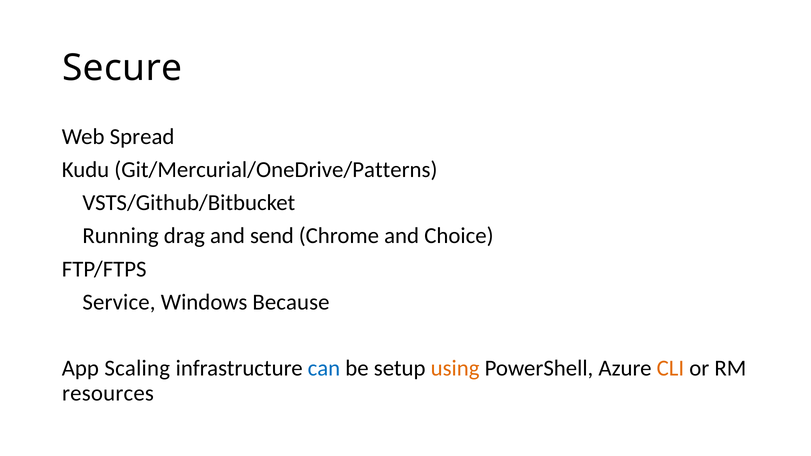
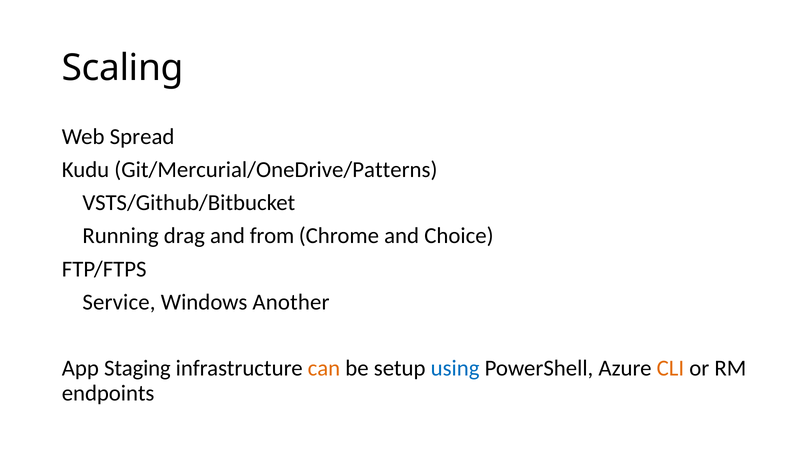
Secure: Secure -> Scaling (123, 68)
send: send -> from (272, 236)
Because: Because -> Another (291, 302)
Scaling: Scaling -> Staging (137, 368)
can colour: blue -> orange (324, 368)
using colour: orange -> blue (455, 368)
resources: resources -> endpoints (108, 393)
